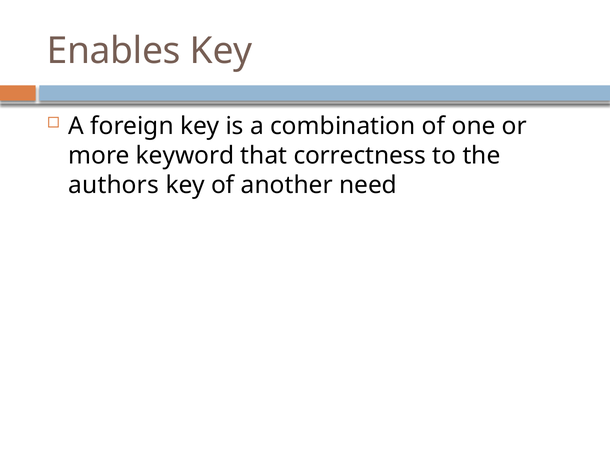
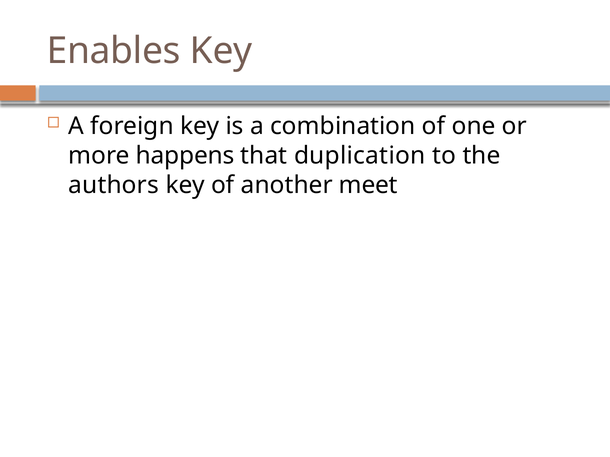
keyword: keyword -> happens (185, 156)
correctness: correctness -> duplication (360, 156)
need: need -> meet (368, 185)
